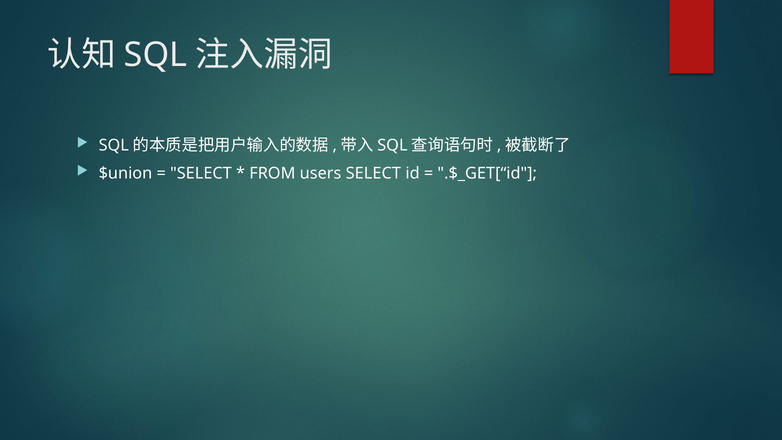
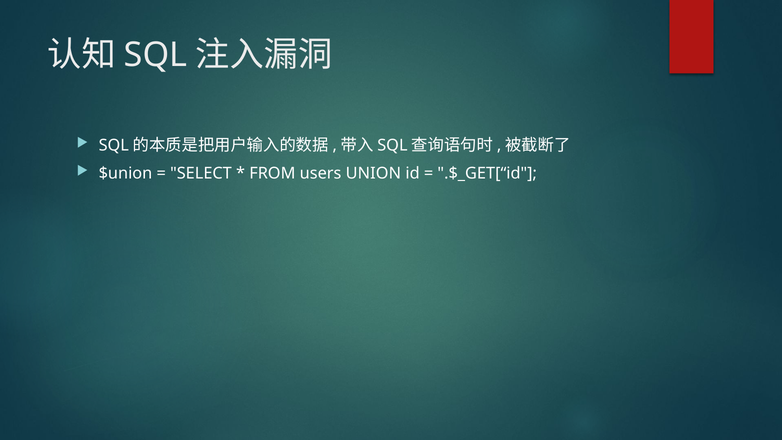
users SELECT: SELECT -> UNION (373, 173)
